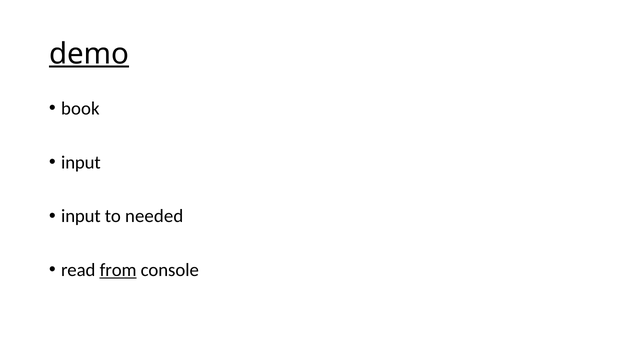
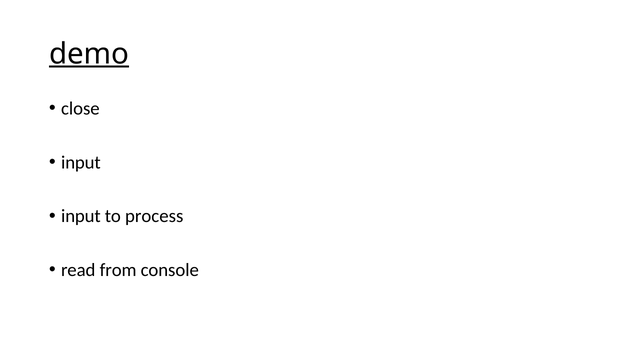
book: book -> close (80, 109)
needed: needed -> process (154, 217)
from underline: present -> none (118, 270)
